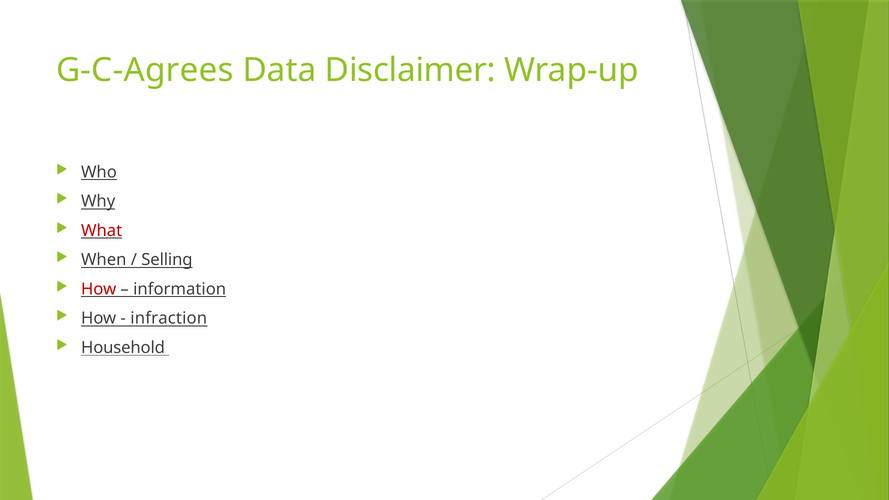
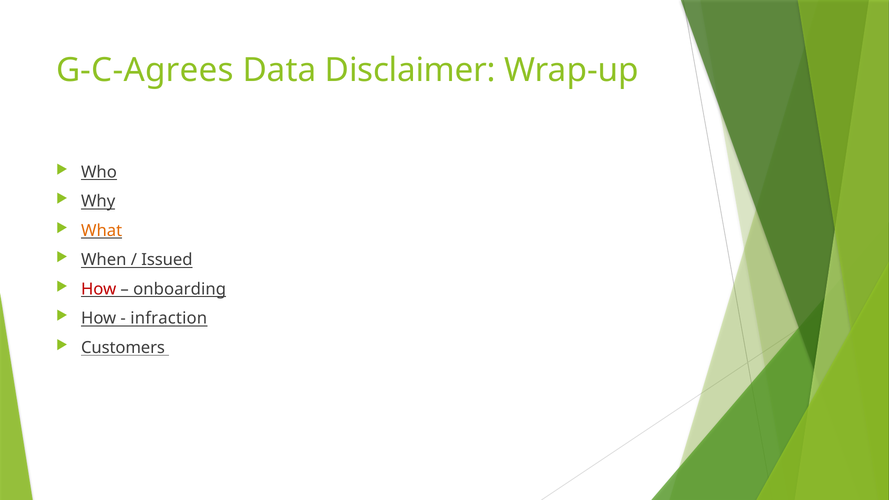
What colour: red -> orange (102, 231)
Selling: Selling -> Issued (167, 260)
information: information -> onboarding (180, 289)
Household: Household -> Customers (123, 348)
